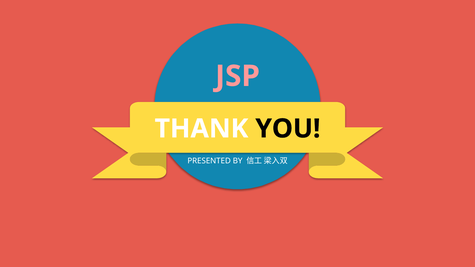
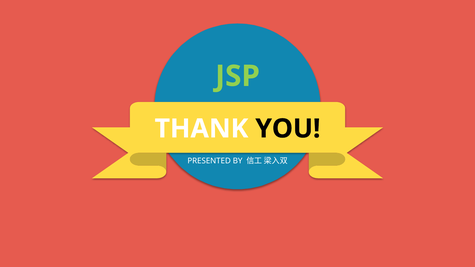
JSP colour: pink -> light green (238, 76)
